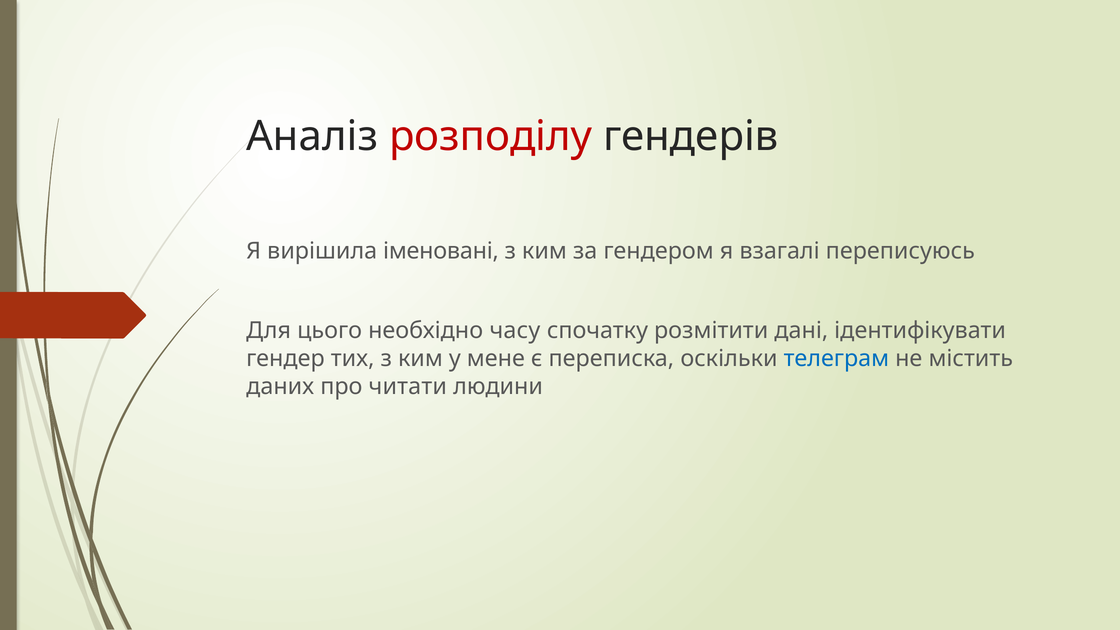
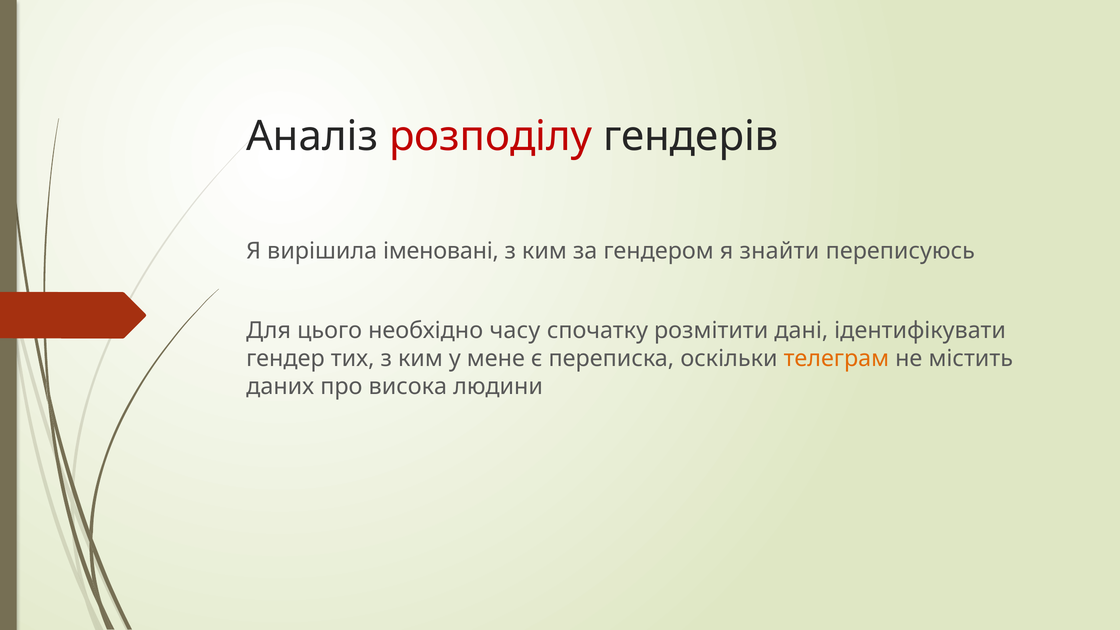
взагалі: взагалі -> знайти (779, 251)
телеграм colour: blue -> orange (836, 359)
читати: читати -> висока (408, 387)
